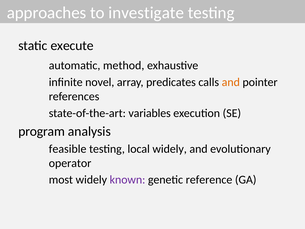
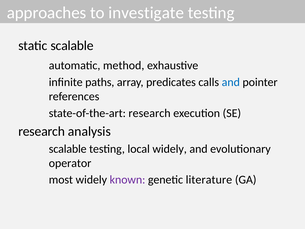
static execute: execute -> scalable (72, 46)
novel: novel -> paths (100, 82)
and colour: orange -> blue (231, 82)
state-of-the-art variables: variables -> research (150, 113)
program: program -> research (42, 131)
feasible: feasible -> scalable (68, 149)
reference: reference -> literature (209, 180)
